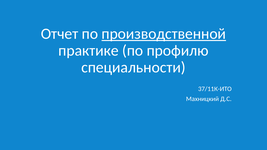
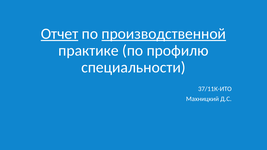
Отчет underline: none -> present (60, 34)
